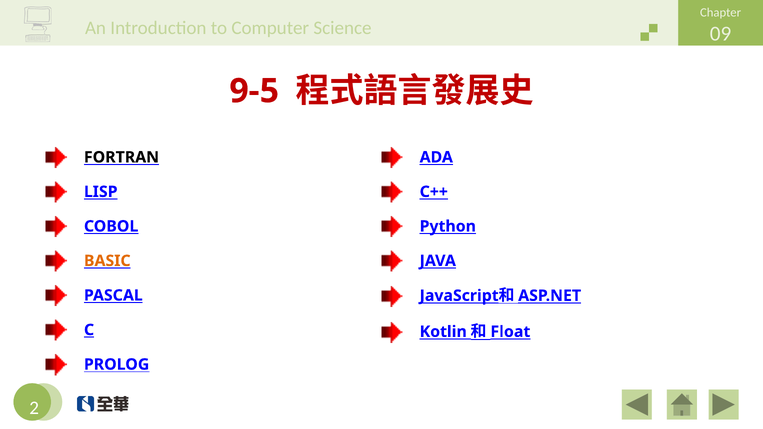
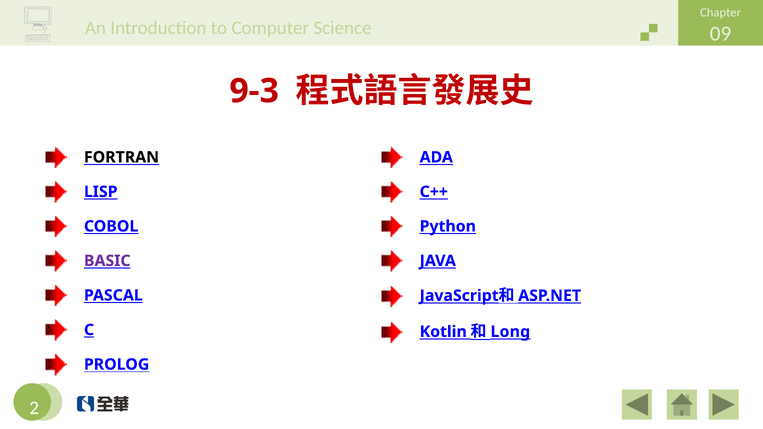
9-5: 9-5 -> 9-3 (254, 91)
BASIC colour: orange -> purple (107, 261)
Float: Float -> Long (510, 332)
